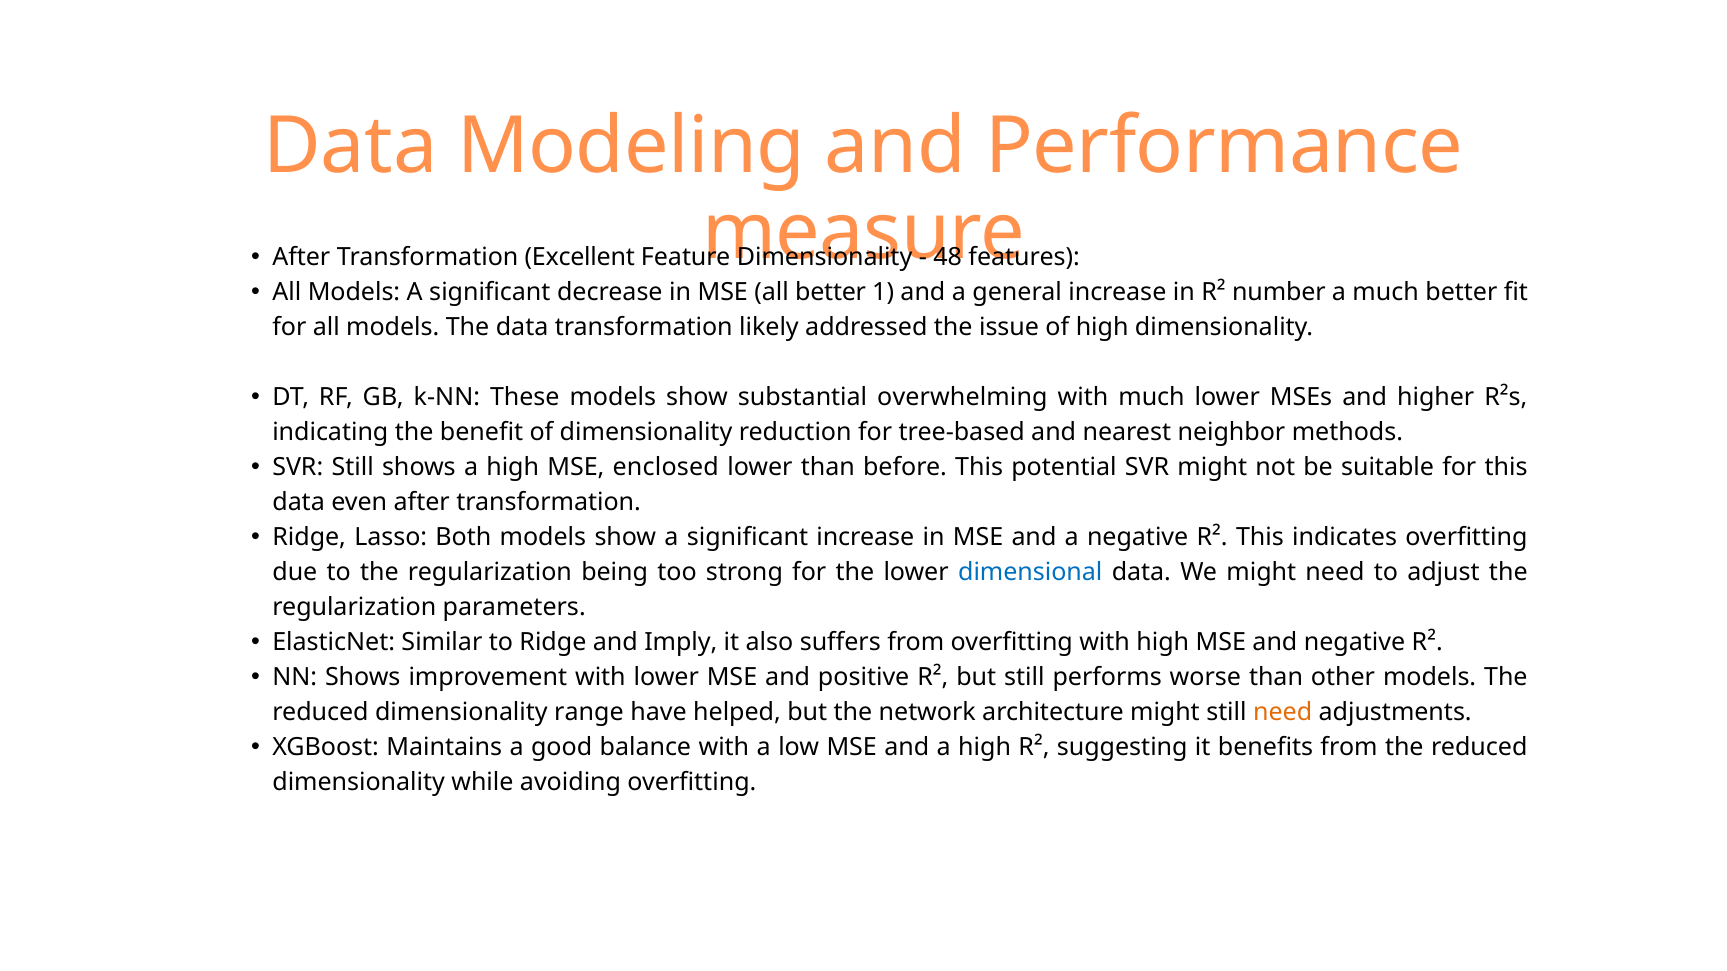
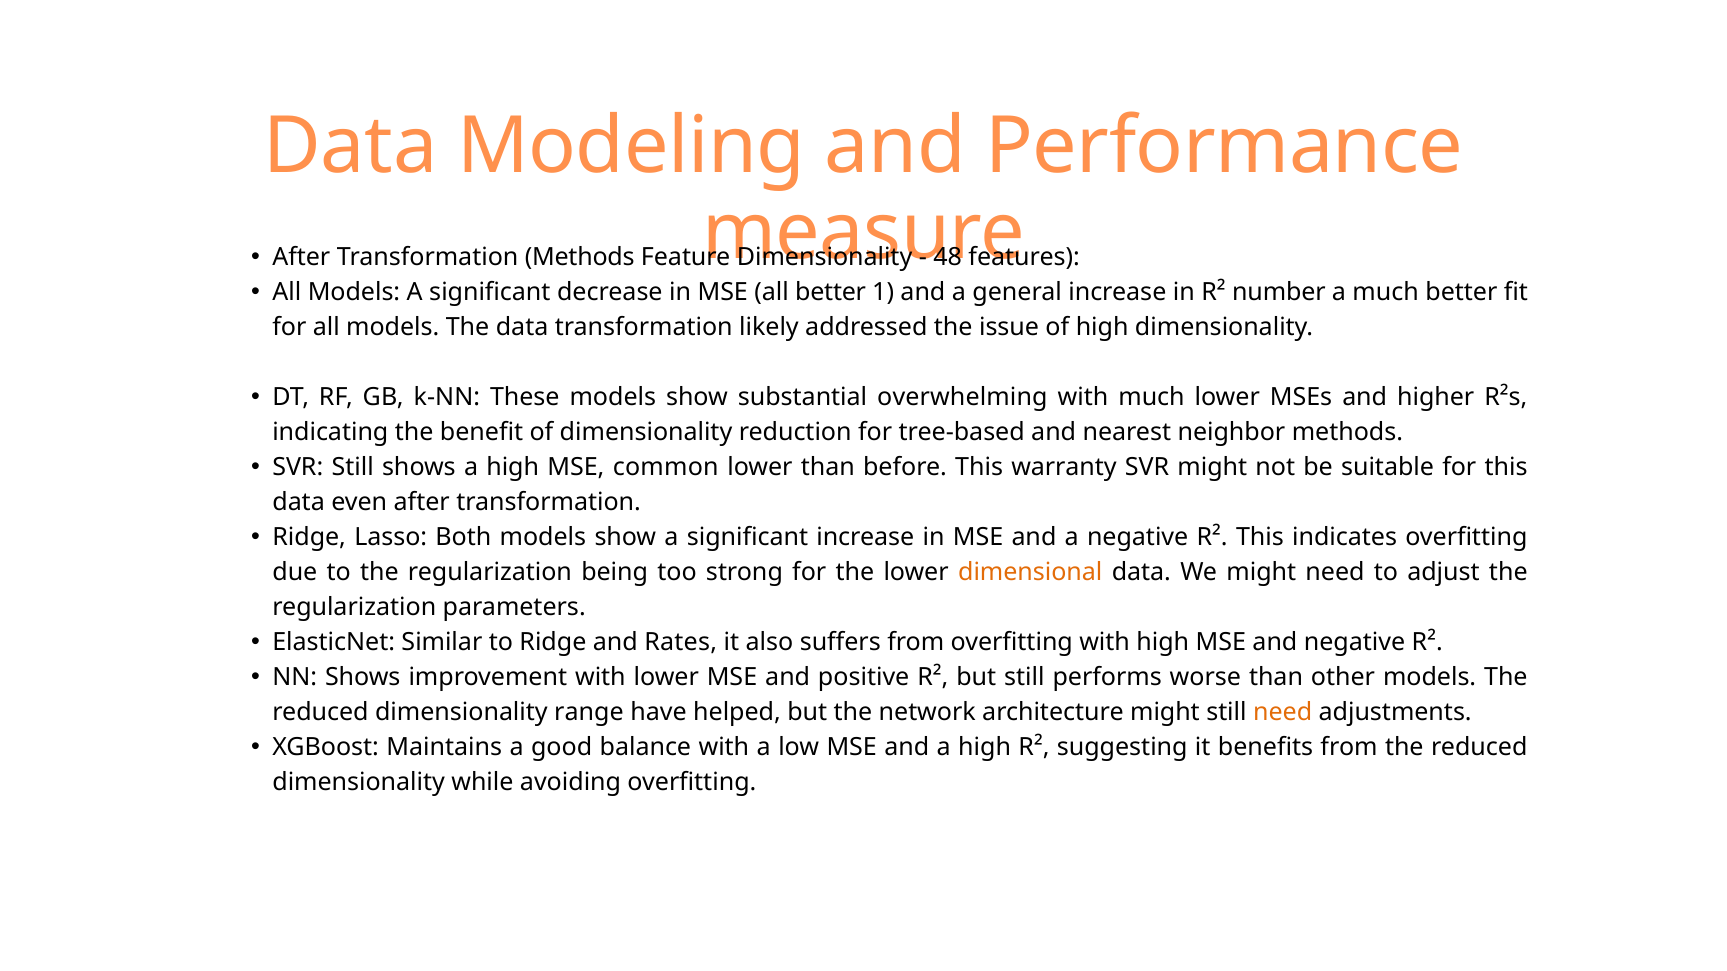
Transformation Excellent: Excellent -> Methods (580, 258)
enclosed: enclosed -> common (666, 468)
potential: potential -> warranty (1064, 468)
dimensional colour: blue -> orange (1030, 573)
Imply: Imply -> Rates (681, 643)
